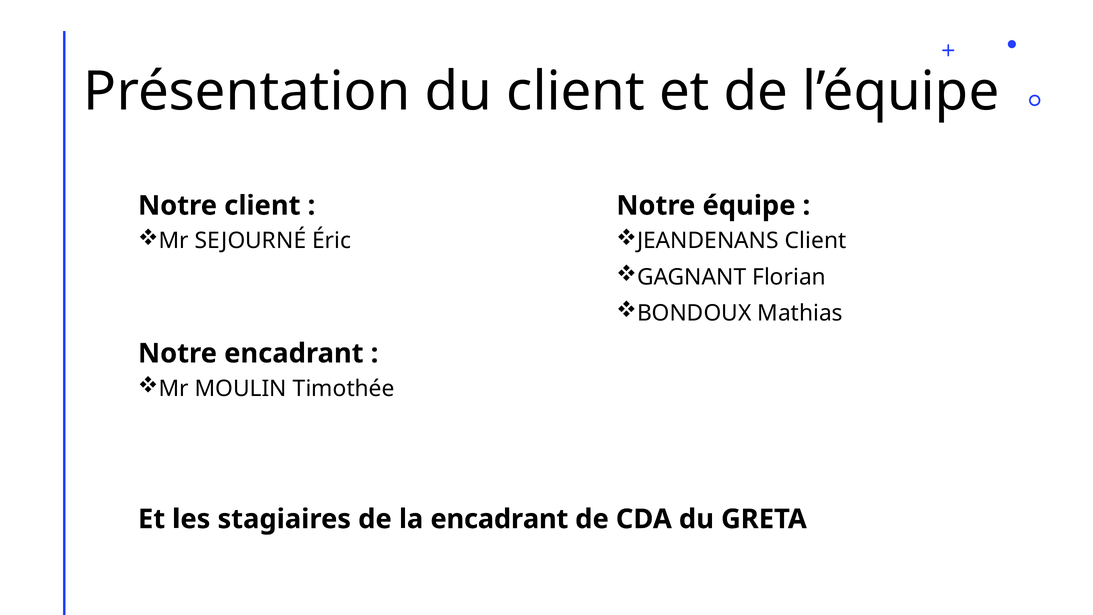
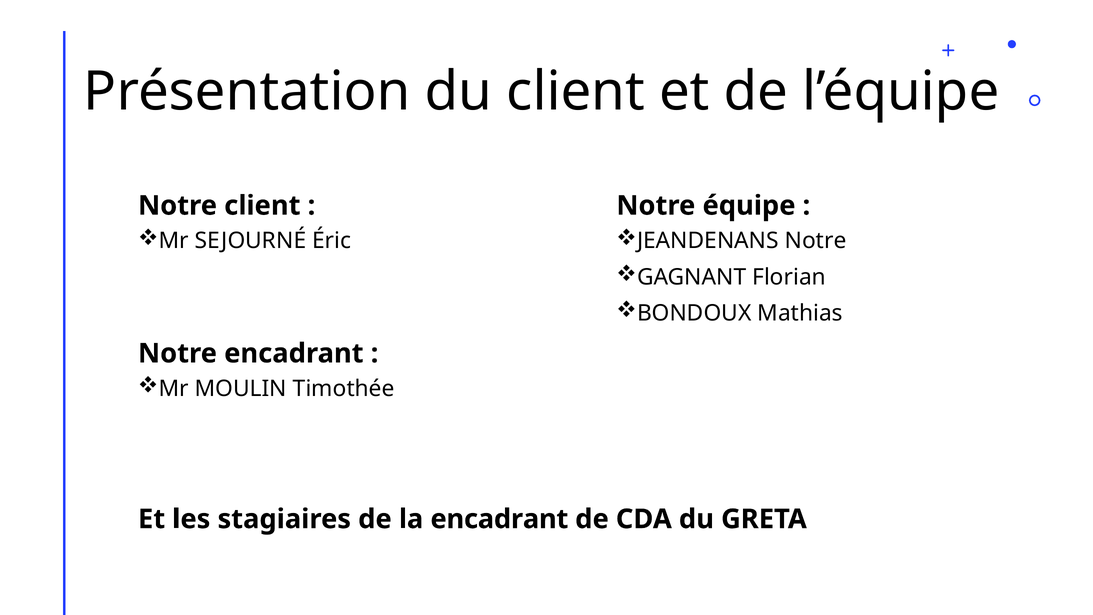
JEANDENANS Client: Client -> Notre (816, 241)
